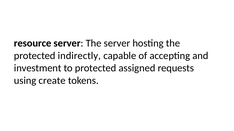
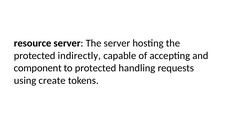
investment: investment -> component (38, 68)
assigned: assigned -> handling (137, 68)
